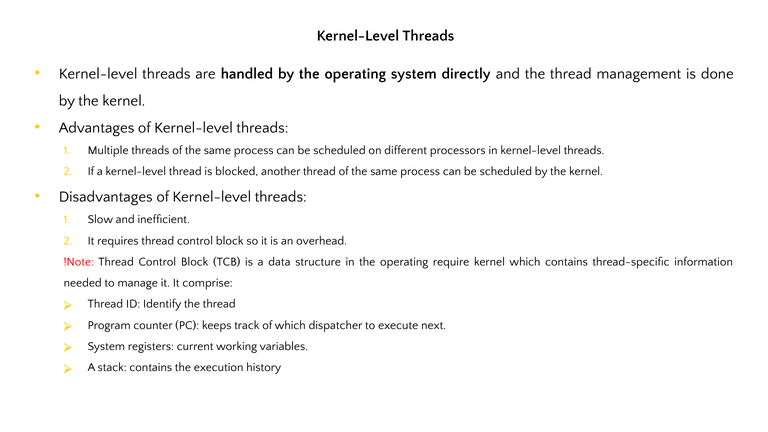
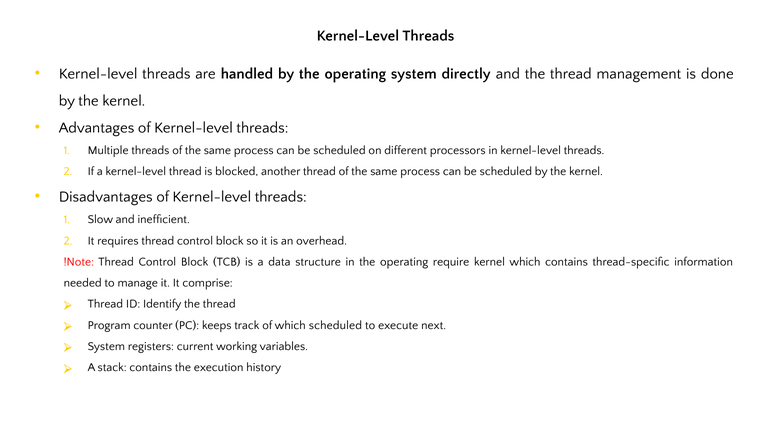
which dispatcher: dispatcher -> scheduled (335, 325)
